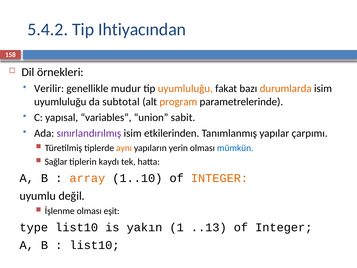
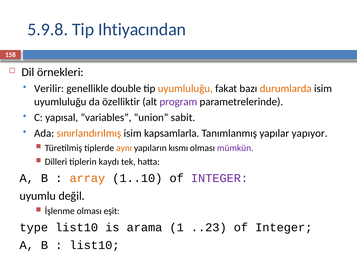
5.4.2: 5.4.2 -> 5.9.8 (48, 30)
mudur: mudur -> double (126, 89)
subtotal: subtotal -> özelliktir (121, 102)
program colour: orange -> purple (178, 102)
sınırlandırılmış colour: purple -> orange (89, 133)
etkilerinden: etkilerinden -> kapsamlarla (172, 133)
çarpımı: çarpımı -> yapıyor (310, 133)
yerin: yerin -> kısmı (178, 148)
mümkün colour: blue -> purple (235, 148)
Sağlar: Sağlar -> Dilleri (56, 162)
INTEGER colour: orange -> purple (220, 178)
yakın: yakın -> arama (145, 227)
..13: ..13 -> ..23 (209, 227)
